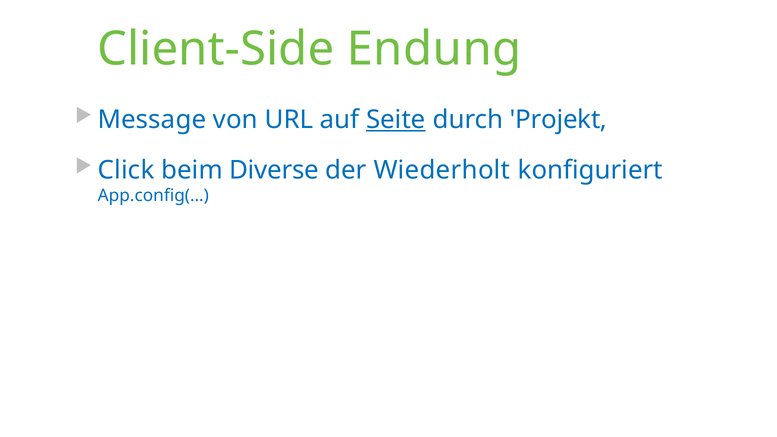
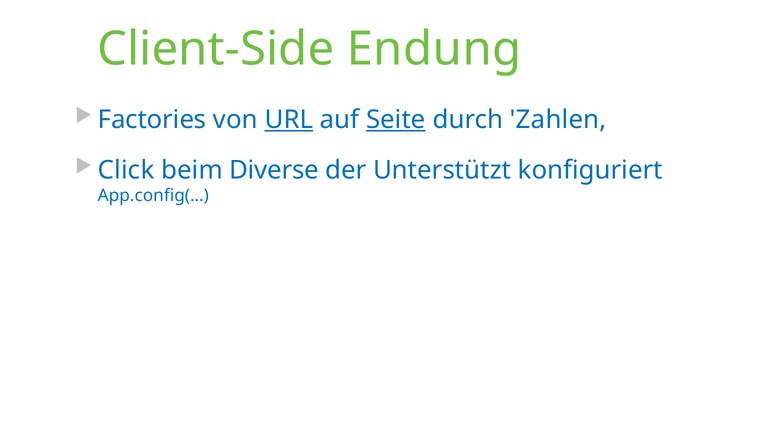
Message: Message -> Factories (152, 120)
URL underline: none -> present (289, 120)
Projekt‚: Projekt‚ -> Zahlen‚ (558, 120)
Wiederholt: Wiederholt -> Unterstützt (442, 170)
